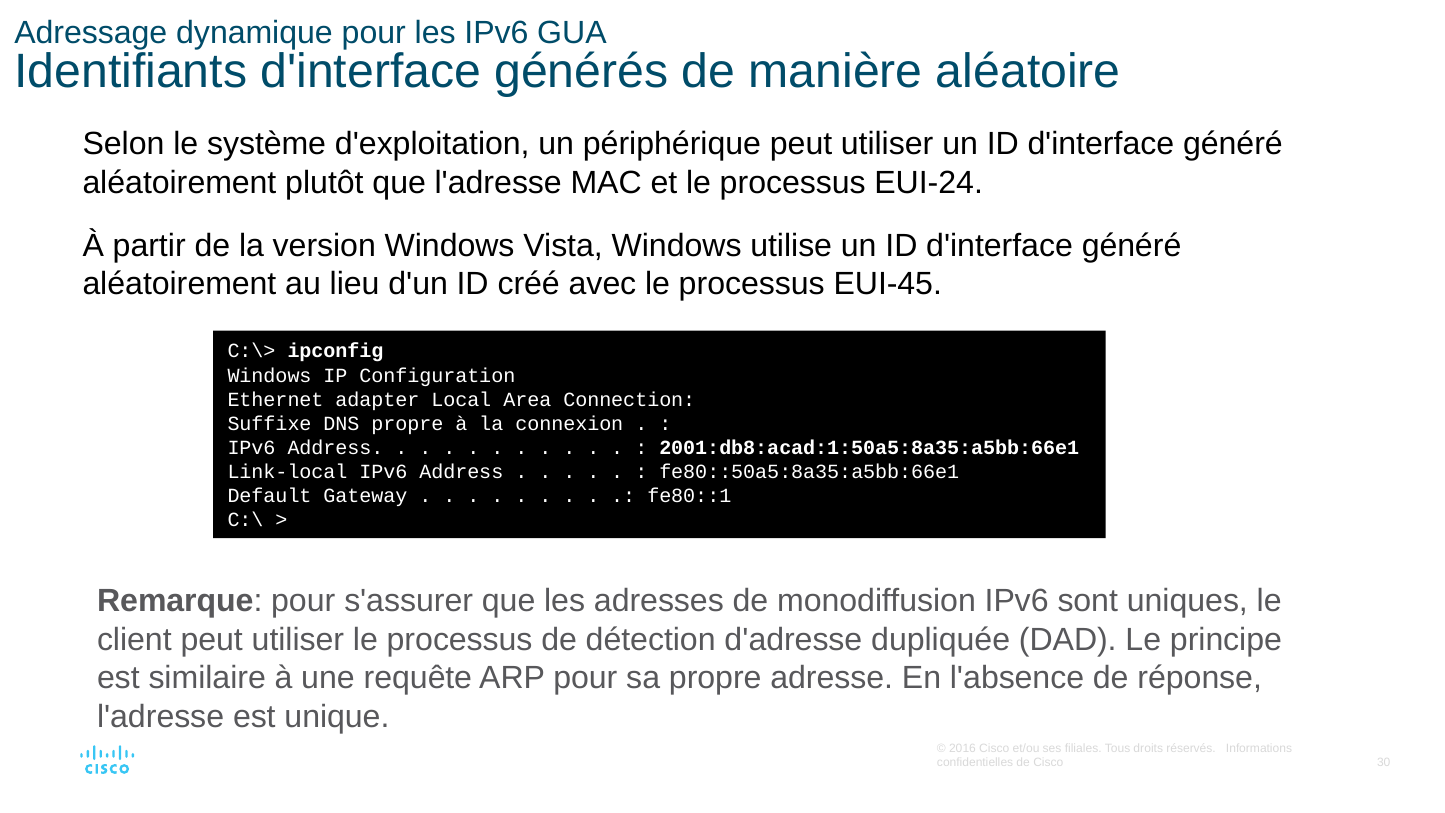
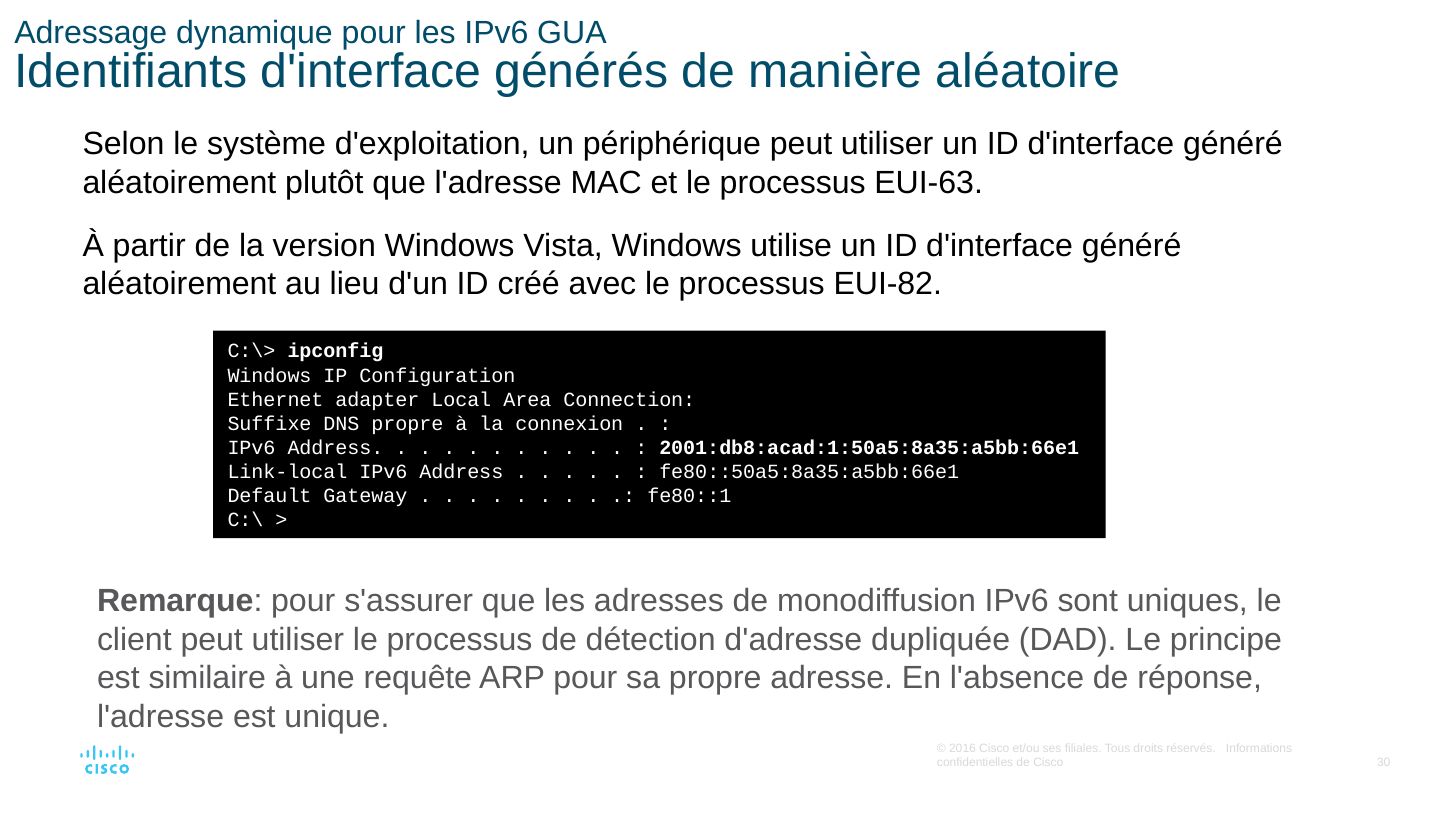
EUI-24: EUI-24 -> EUI-63 (929, 183)
EUI-45: EUI-45 -> EUI-82 (888, 284)
